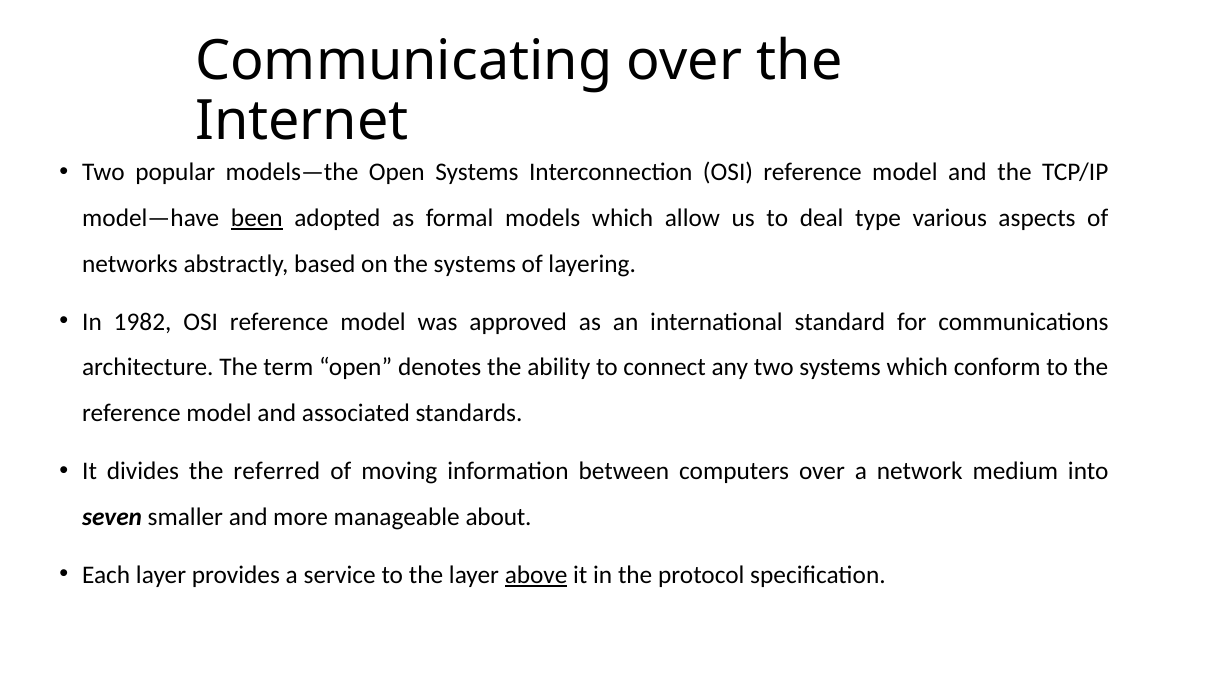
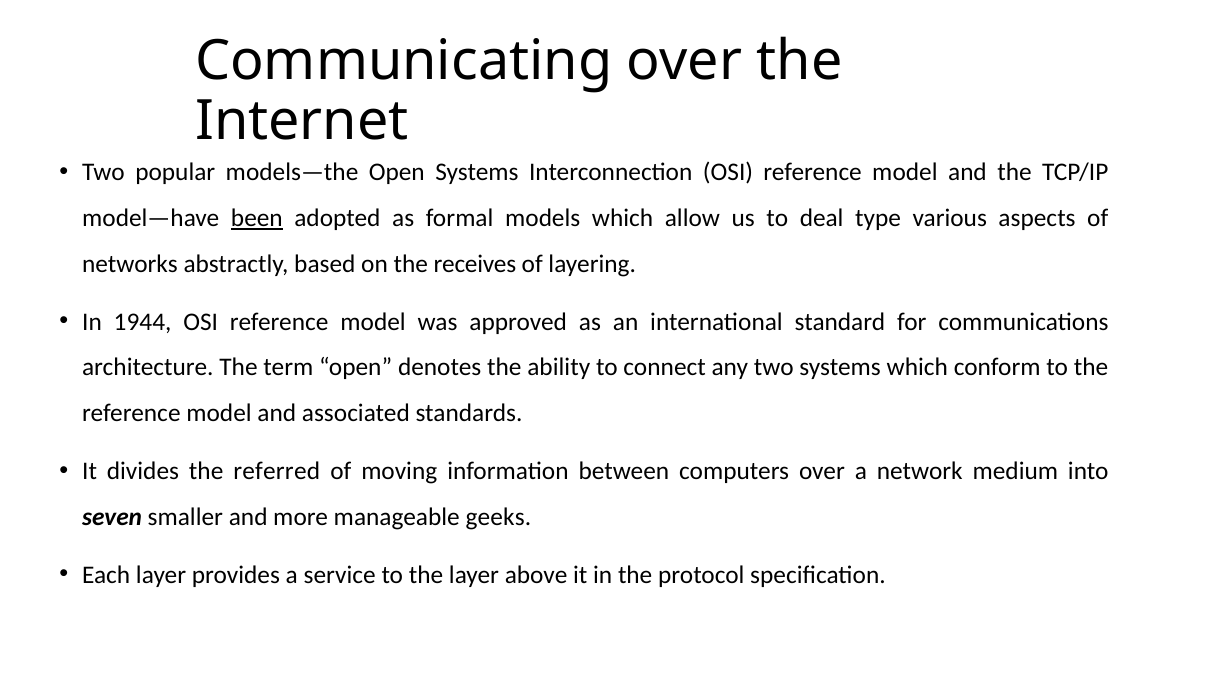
the systems: systems -> receives (475, 264)
1982: 1982 -> 1944 (143, 322)
about: about -> geeks (498, 517)
above underline: present -> none (536, 575)
